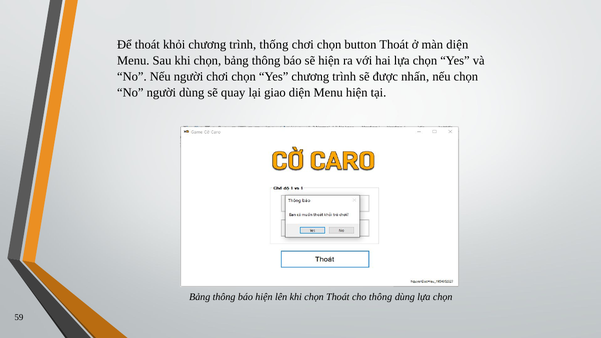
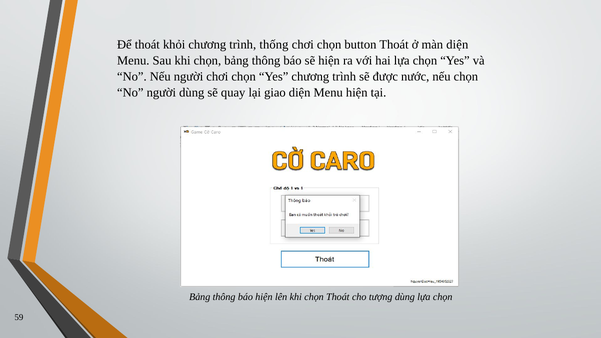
nhấn: nhấn -> nước (415, 77)
cho thông: thông -> tượng (381, 297)
